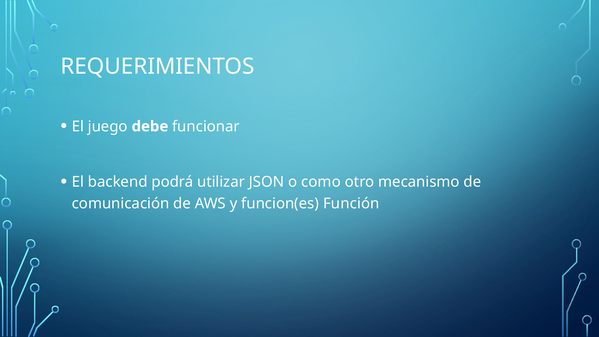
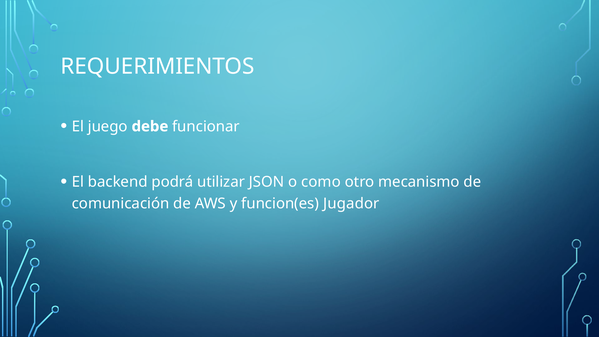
Función: Función -> Jugador (351, 204)
